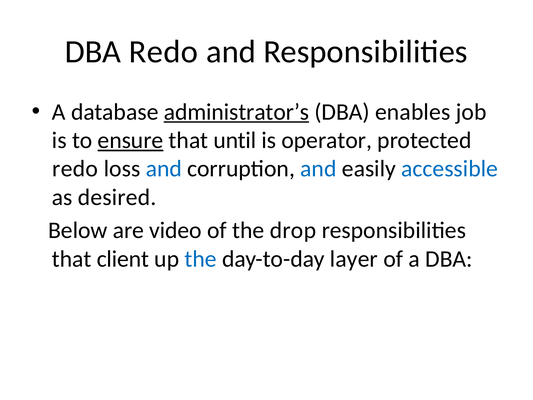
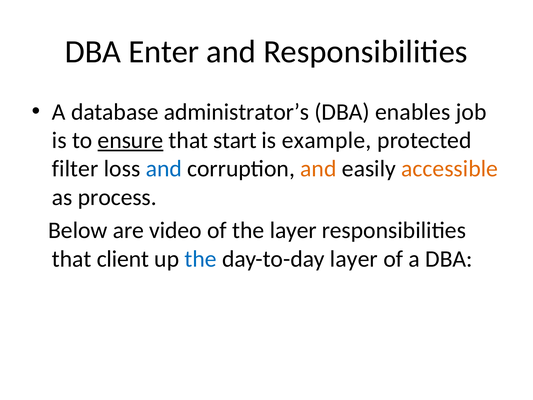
DBA Redo: Redo -> Enter (164, 52)
administrator’s underline: present -> none (236, 112)
until: until -> start (235, 140)
operator: operator -> example (327, 140)
redo: redo -> filter (75, 169)
and colour: blue -> orange (318, 169)
accessible colour: blue -> orange (450, 169)
desired: desired -> process (117, 197)
the drop: drop -> layer (293, 230)
